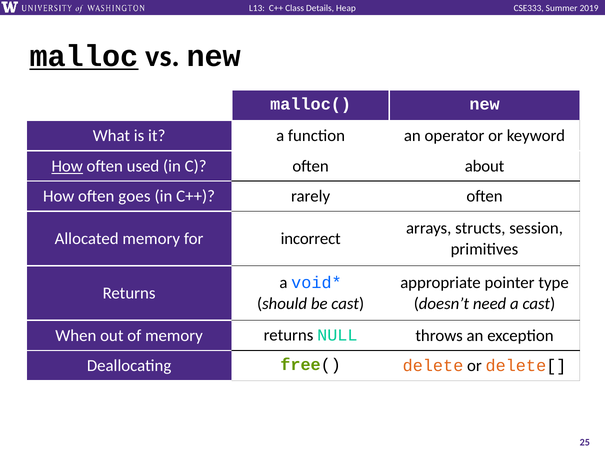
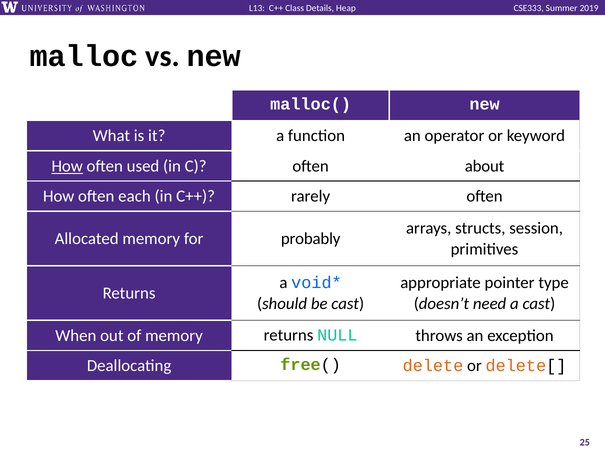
malloc underline: present -> none (84, 56)
goes: goes -> each (134, 196)
incorrect: incorrect -> probably (311, 239)
